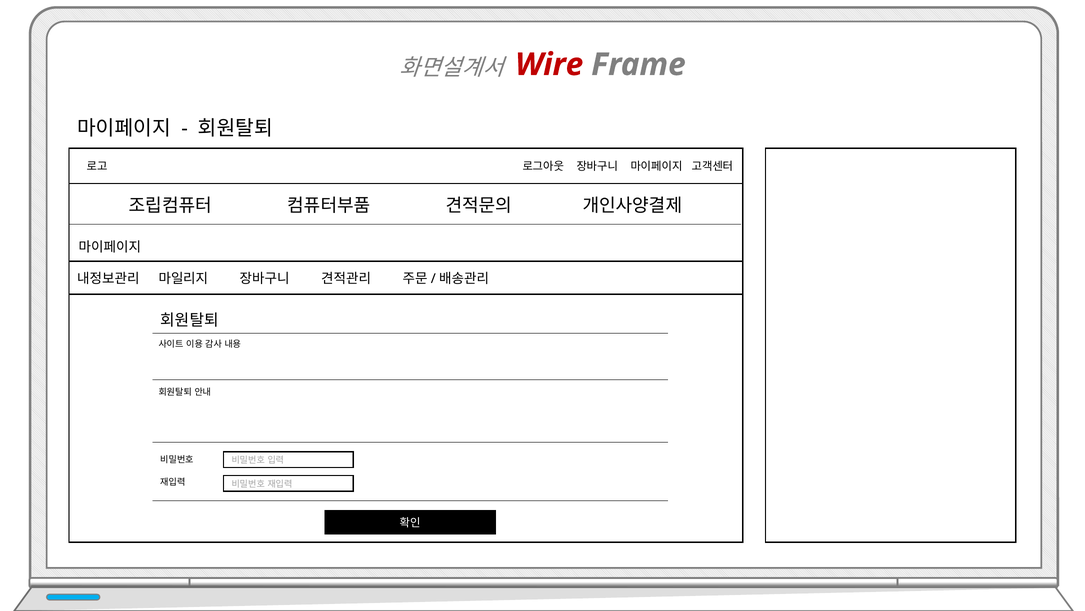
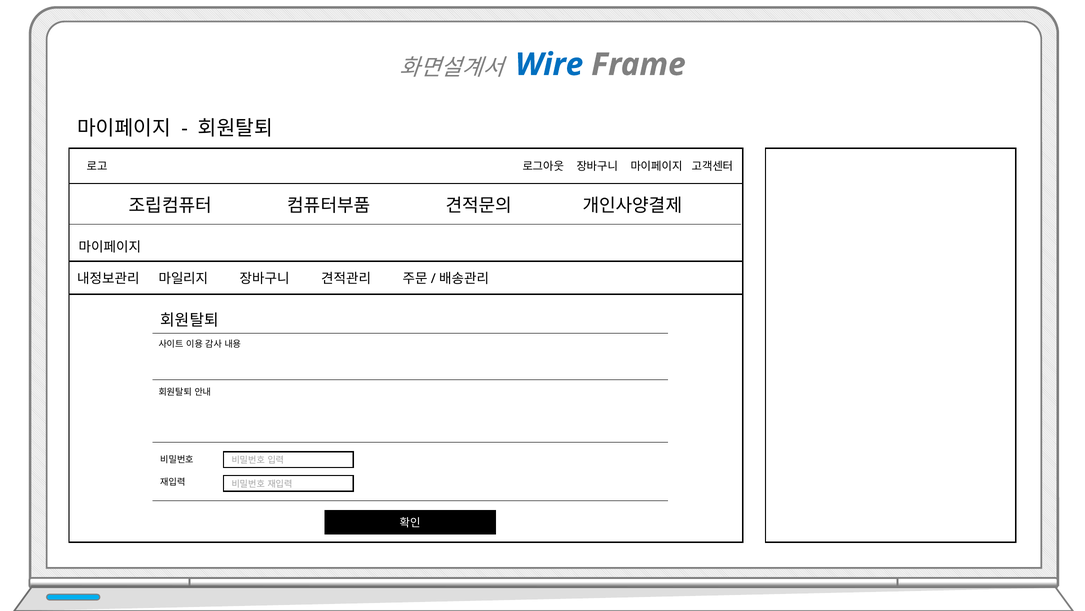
Wire colour: red -> blue (549, 65)
